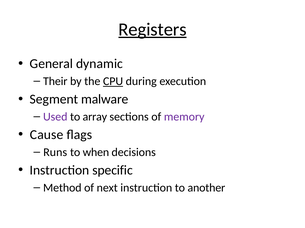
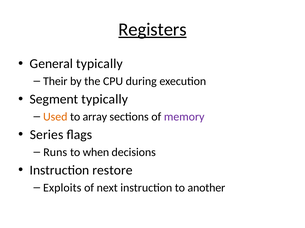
General dynamic: dynamic -> typically (99, 64)
CPU underline: present -> none (113, 81)
Segment malware: malware -> typically (105, 100)
Used colour: purple -> orange (55, 117)
Cause: Cause -> Series (47, 135)
specific: specific -> restore (112, 171)
Method: Method -> Exploits (62, 188)
